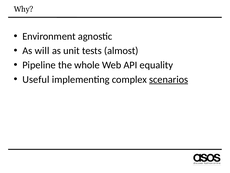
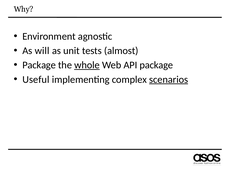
Pipeline: Pipeline -> Package (39, 65)
whole underline: none -> present (87, 65)
API equality: equality -> package (156, 65)
